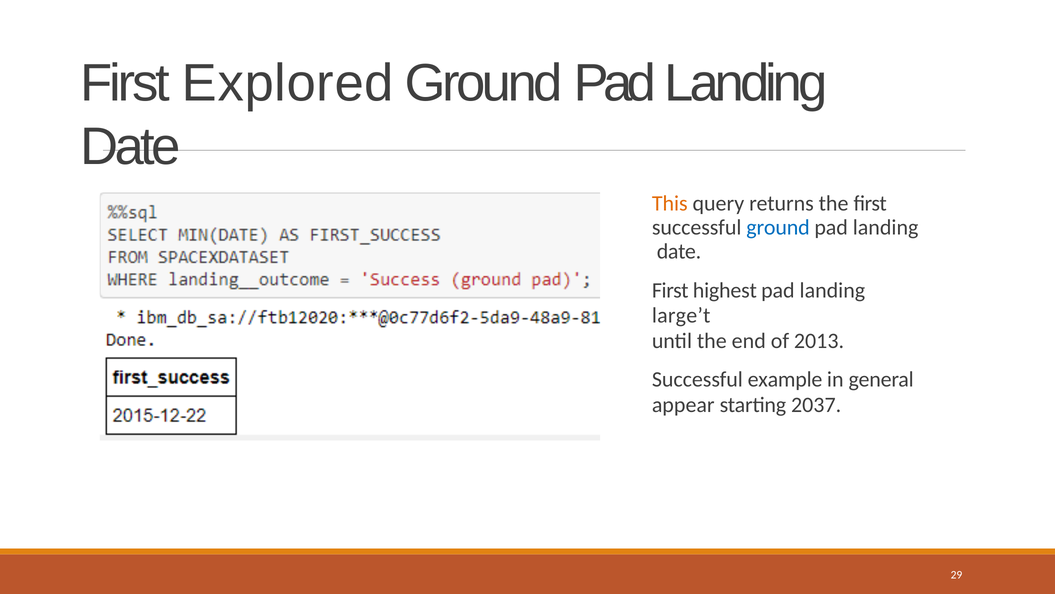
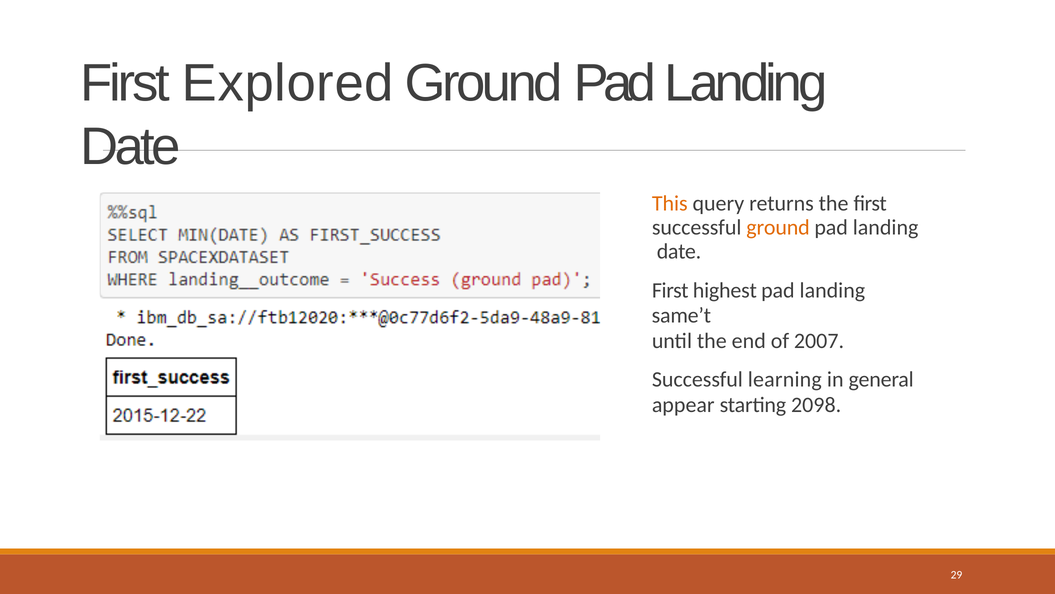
ground colour: blue -> orange (778, 227)
large’t: large’t -> same’t (681, 315)
2013: 2013 -> 2007 (819, 341)
example: example -> learning (785, 379)
2037: 2037 -> 2098 (816, 404)
